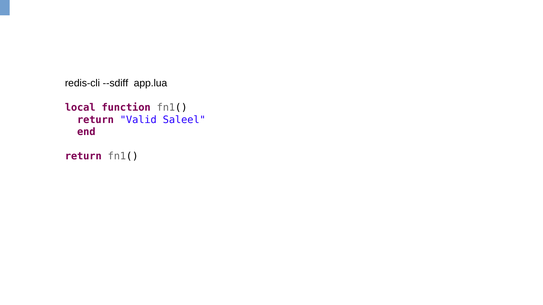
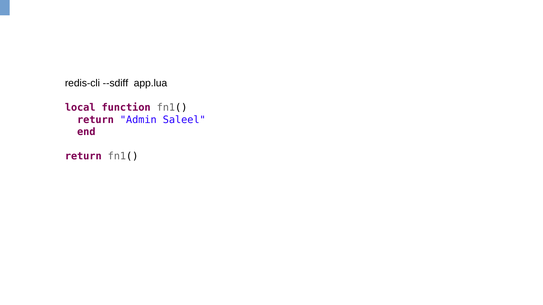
Valid: Valid -> Admin (138, 120)
